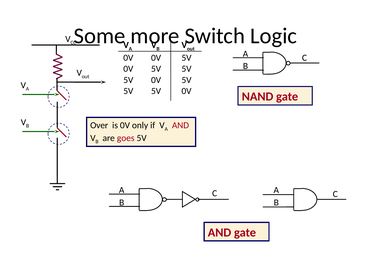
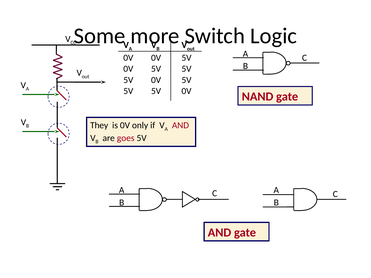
Over: Over -> They (99, 126)
